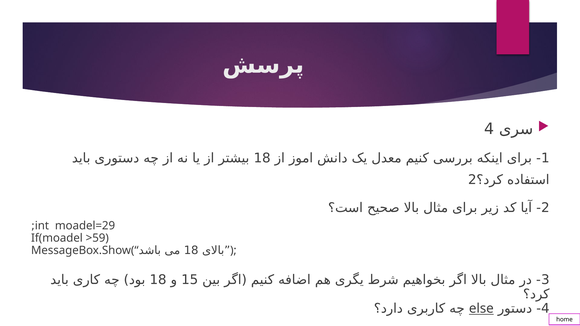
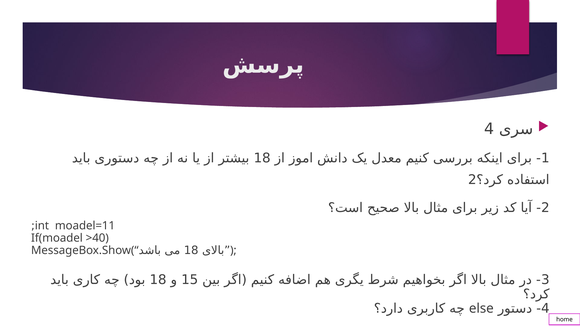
moadel=29: moadel=29 -> moadel=11 (85, 226)
>59: >59 -> >40 (97, 238)
else underline: present -> none (481, 309)
